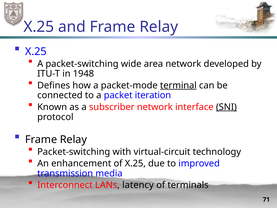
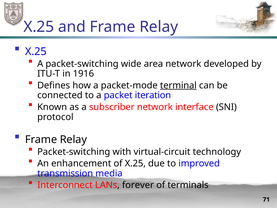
1948: 1948 -> 1916 (83, 74)
SNI underline: present -> none (226, 107)
latency: latency -> forever (138, 185)
